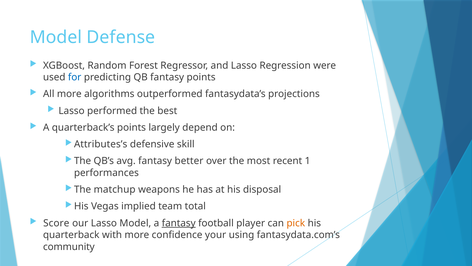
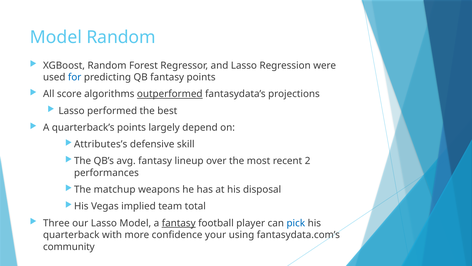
Model Defense: Defense -> Random (121, 37)
All more: more -> score (69, 94)
outperformed underline: none -> present (170, 94)
better: better -> lineup (189, 161)
1: 1 -> 2 (308, 161)
Score: Score -> Three (56, 223)
pick colour: orange -> blue (296, 223)
